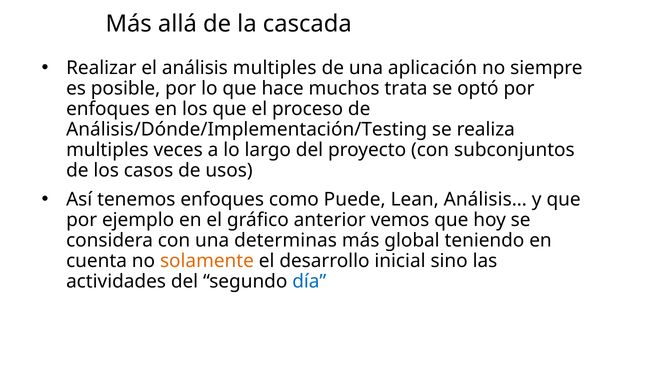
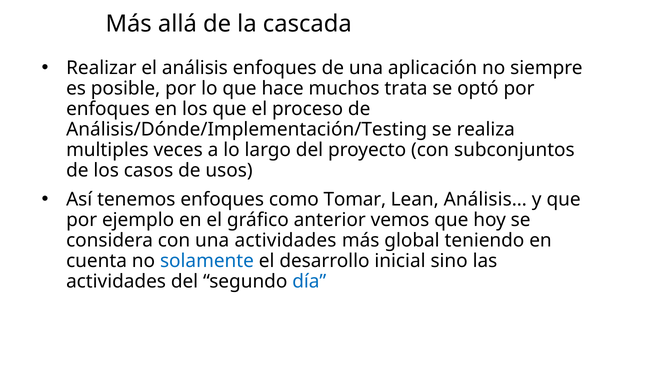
análisis multiples: multiples -> enfoques (275, 68)
Puede: Puede -> Tomar (355, 199)
una determinas: determinas -> actividades (286, 240)
solamente colour: orange -> blue (207, 261)
